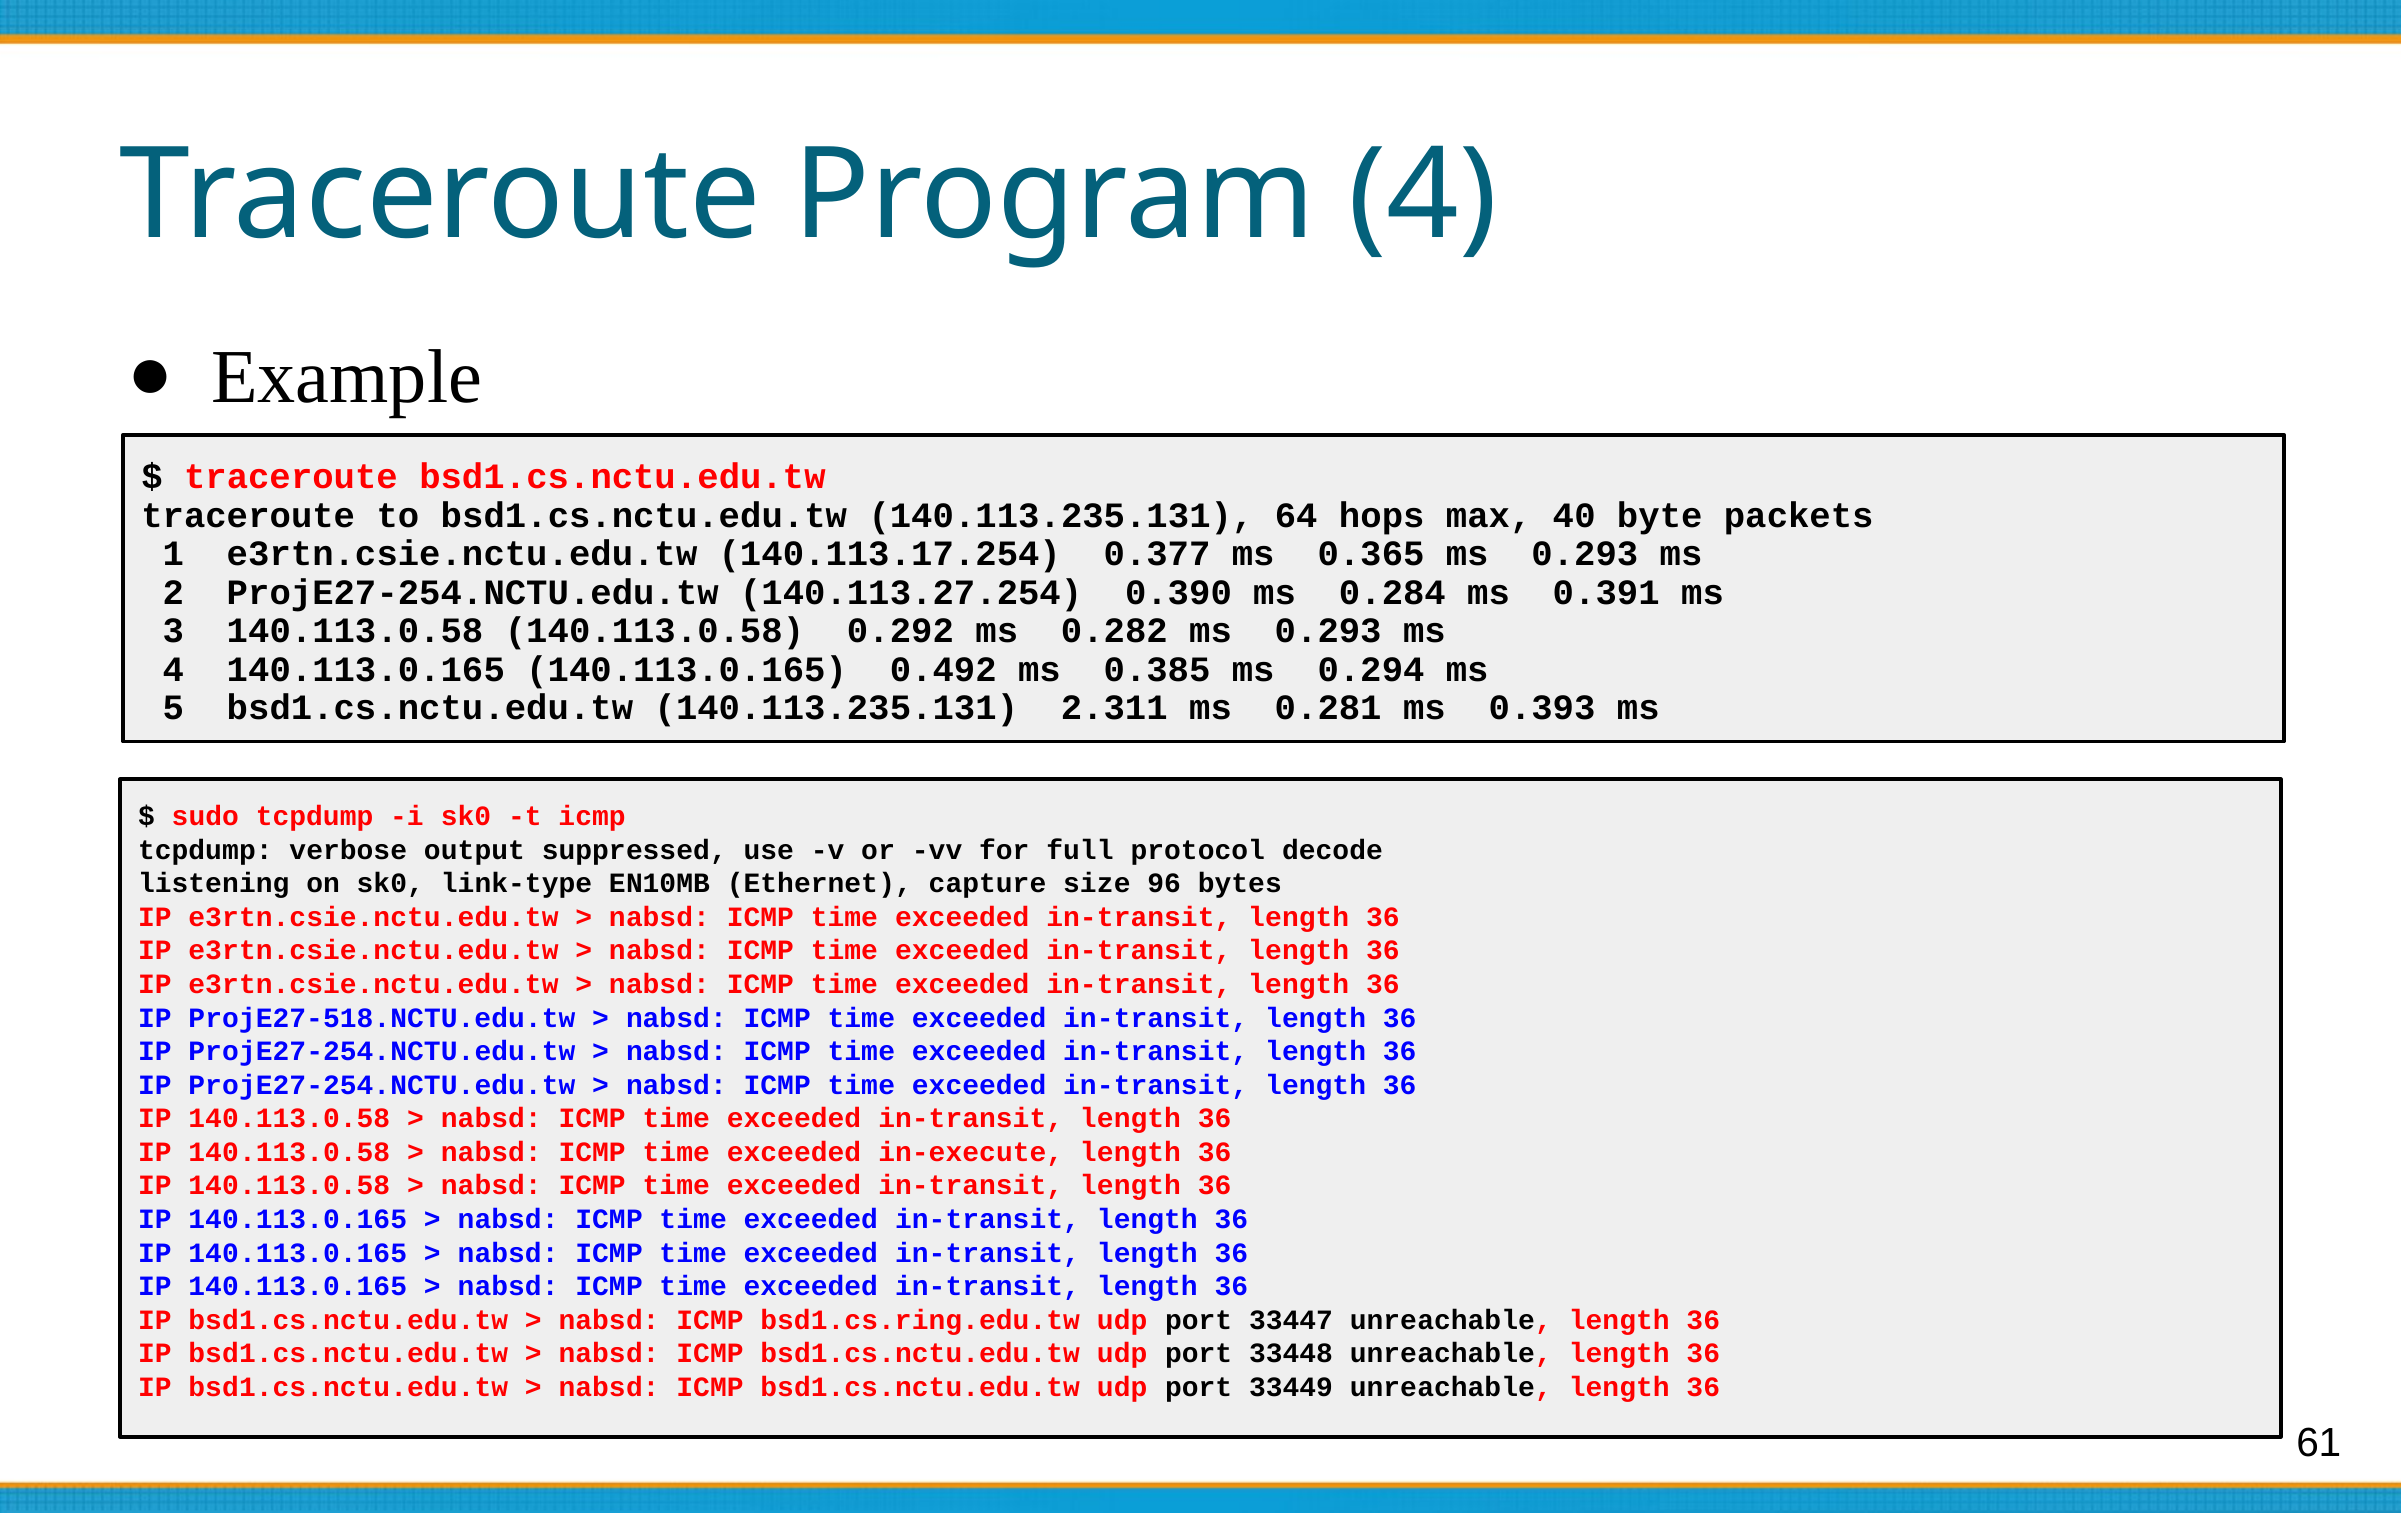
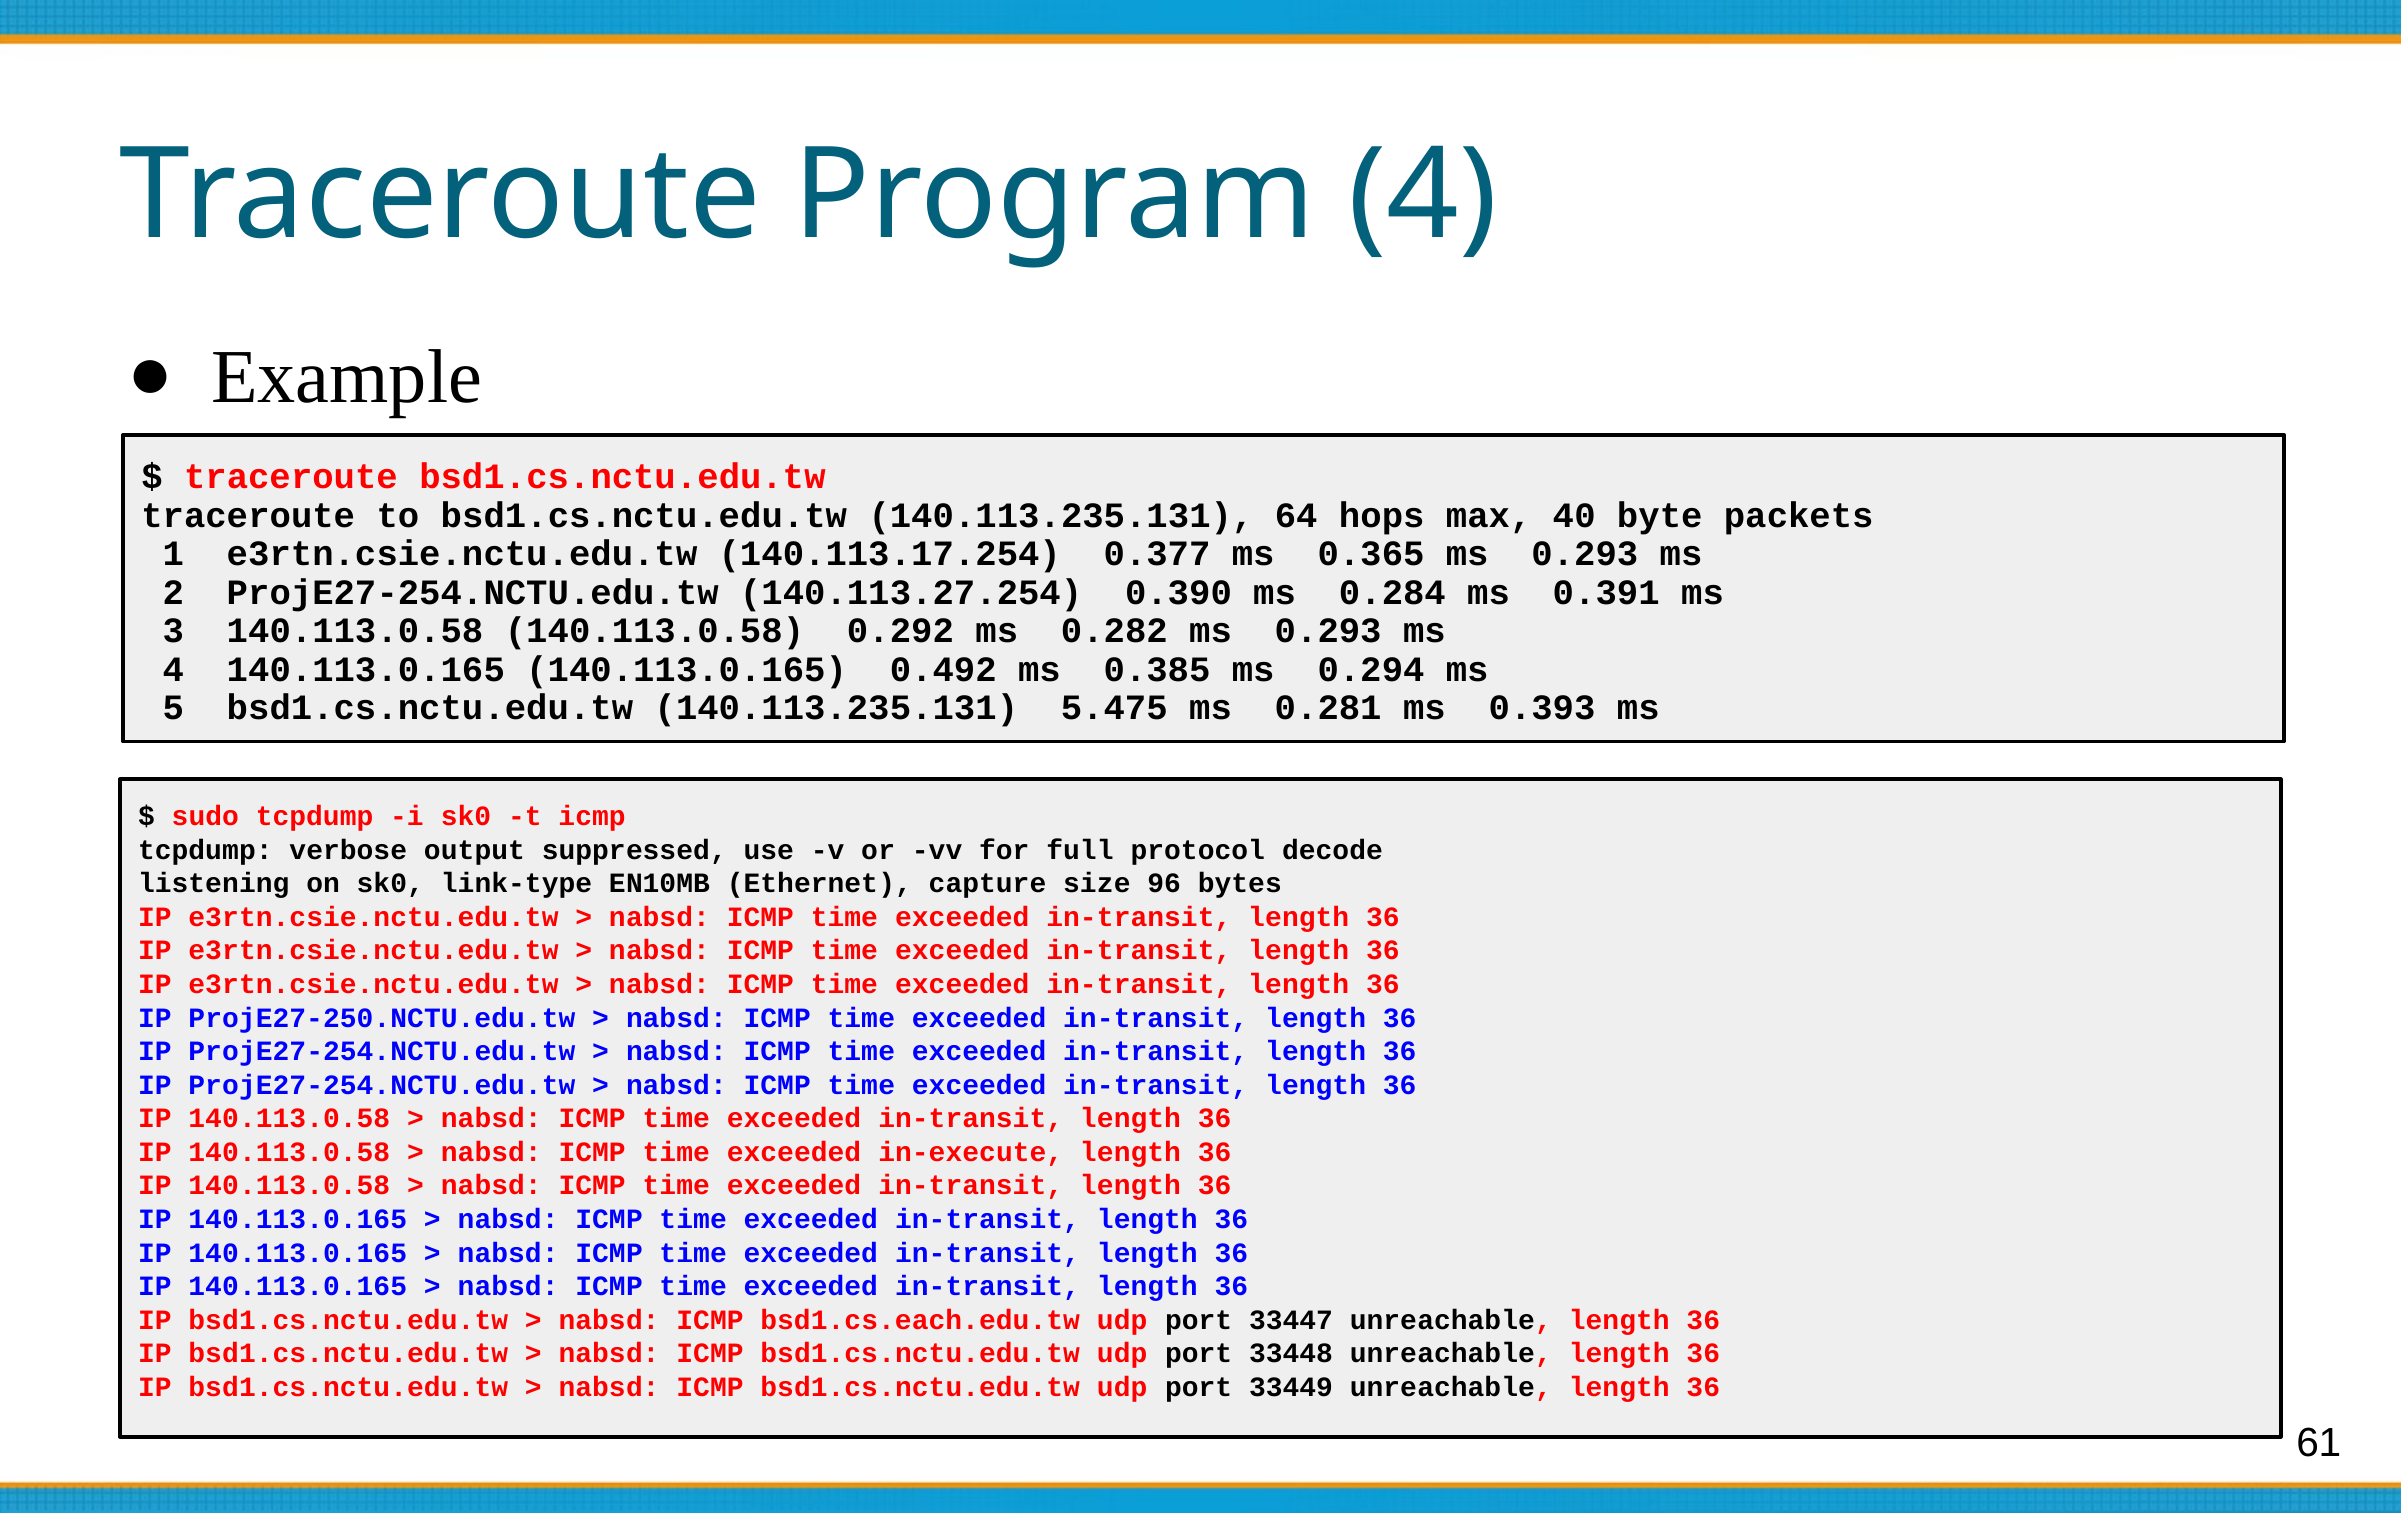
2.311: 2.311 -> 5.475 (1114, 708)
ProjE27-518.NCTU.edu.tw: ProjE27-518.NCTU.edu.tw -> ProjE27-250.NCTU.edu.tw (382, 1018)
bsd1.cs.ring.edu.tw: bsd1.cs.ring.edu.tw -> bsd1.cs.each.edu.tw (920, 1320)
